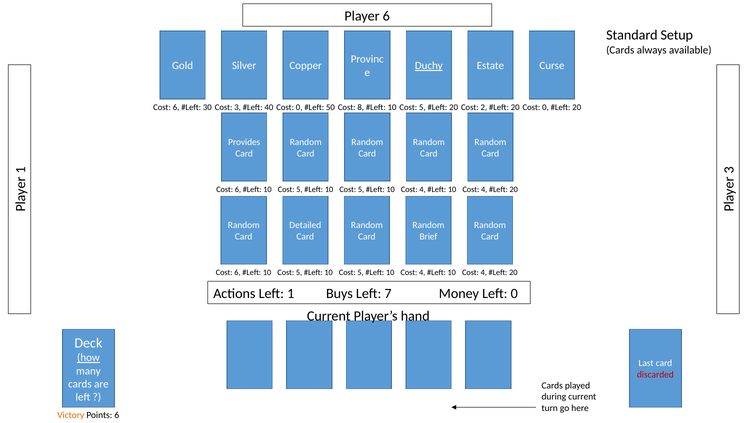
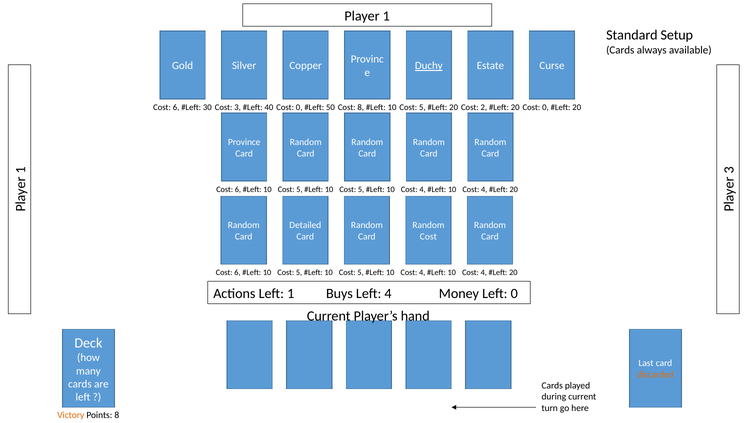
Player 6: 6 -> 1 (386, 16)
Provides: Provides -> Province (244, 142)
Brief: Brief -> Cost (428, 237)
Left 7: 7 -> 4 (388, 293)
how underline: present -> none (88, 358)
discarded colour: red -> orange (655, 375)
Points 6: 6 -> 8 (117, 415)
